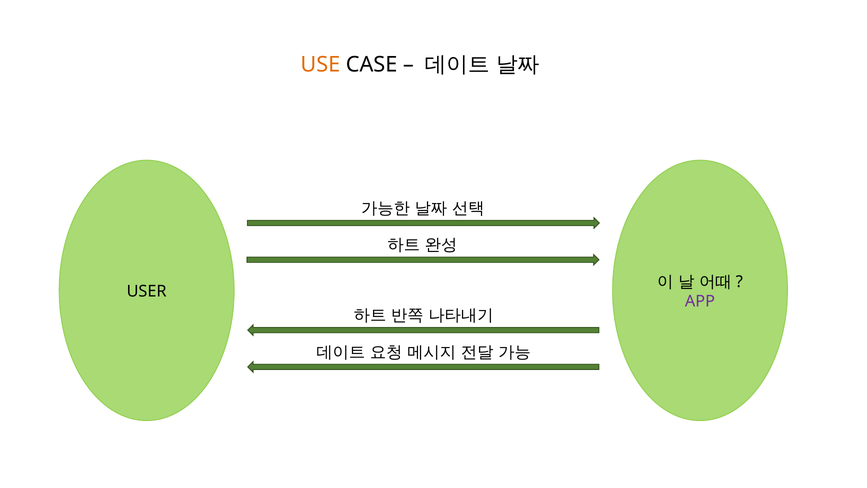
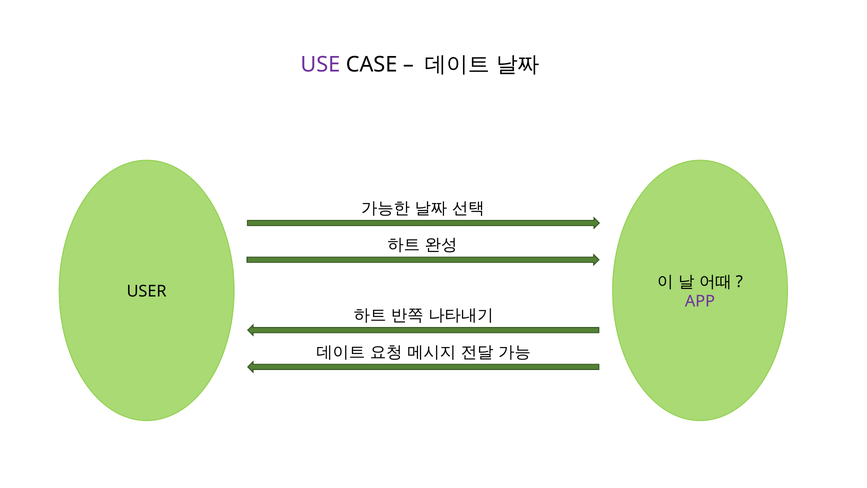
USE colour: orange -> purple (320, 64)
